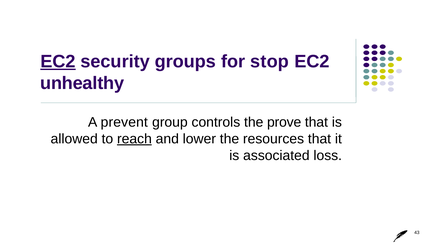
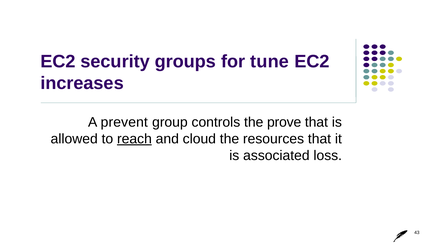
EC2 underline: present -> none (58, 62)
stop: stop -> tune (270, 62)
unhealthy: unhealthy -> increases (82, 83)
lower: lower -> cloud (199, 139)
